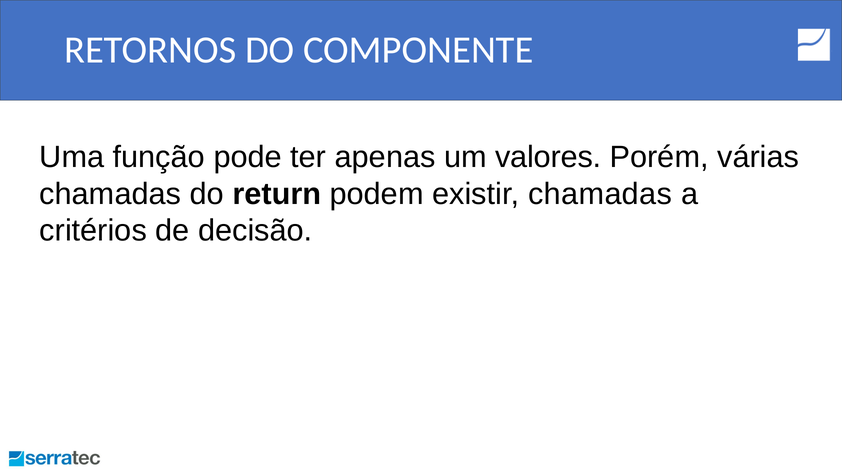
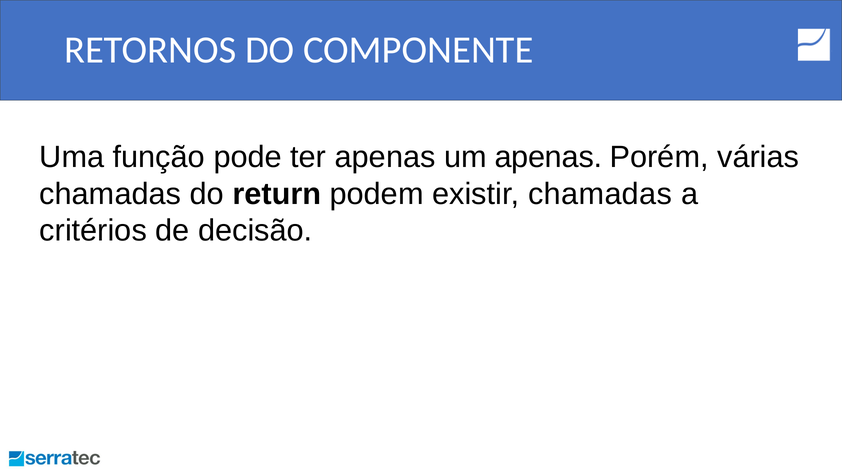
um valores: valores -> apenas (548, 157)
